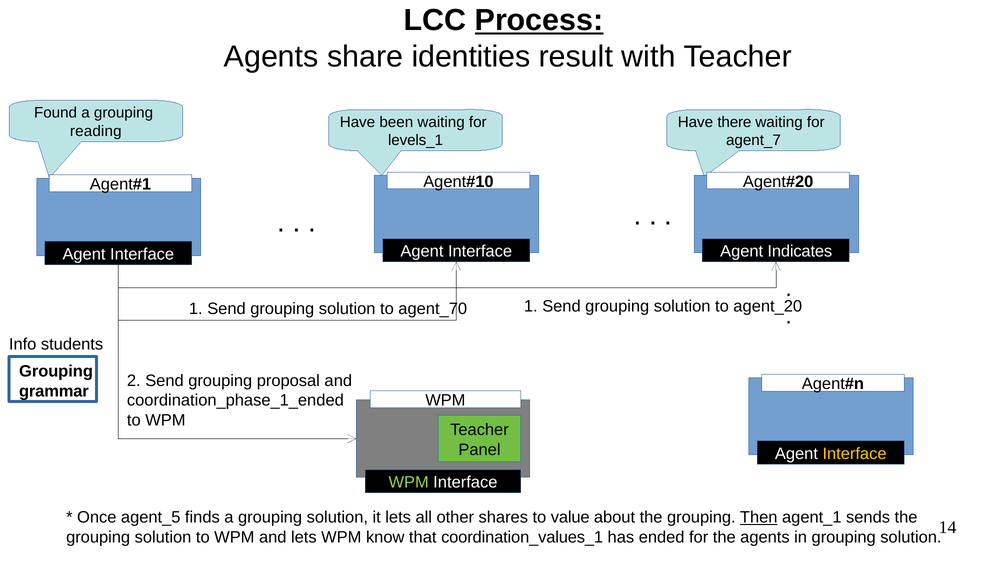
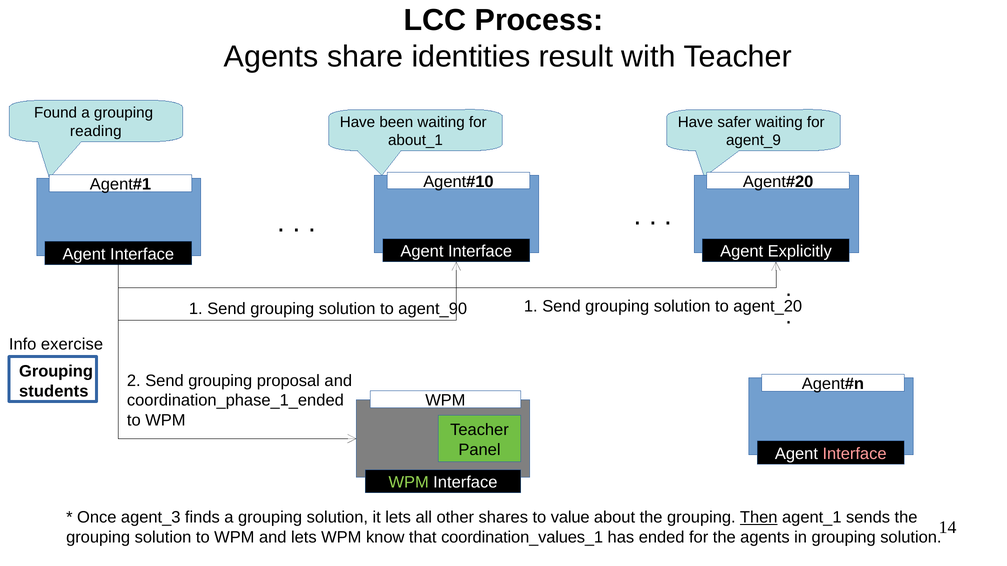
Process underline: present -> none (539, 20)
there: there -> safer (734, 122)
levels_1: levels_1 -> about_1 (415, 140)
agent_7: agent_7 -> agent_9 (753, 140)
Indicates: Indicates -> Explicitly (800, 252)
agent_70: agent_70 -> agent_90 (433, 309)
students: students -> exercise (72, 344)
grammar: grammar -> students (54, 392)
Interface colour: yellow -> pink (855, 454)
agent_5: agent_5 -> agent_3 (151, 518)
